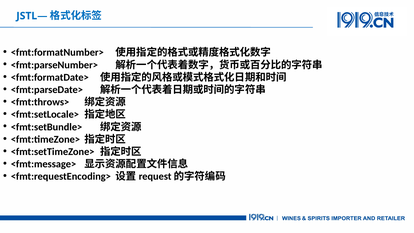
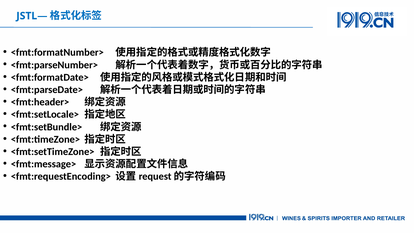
<fmt:throws>: <fmt:throws> -> <fmt:header> (40, 102)
